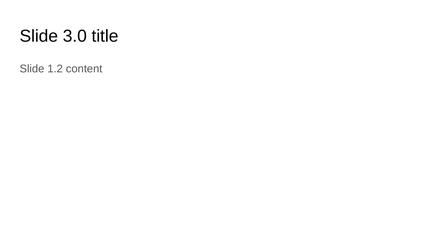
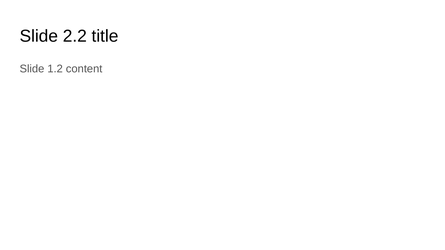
3.0: 3.0 -> 2.2 (75, 36)
